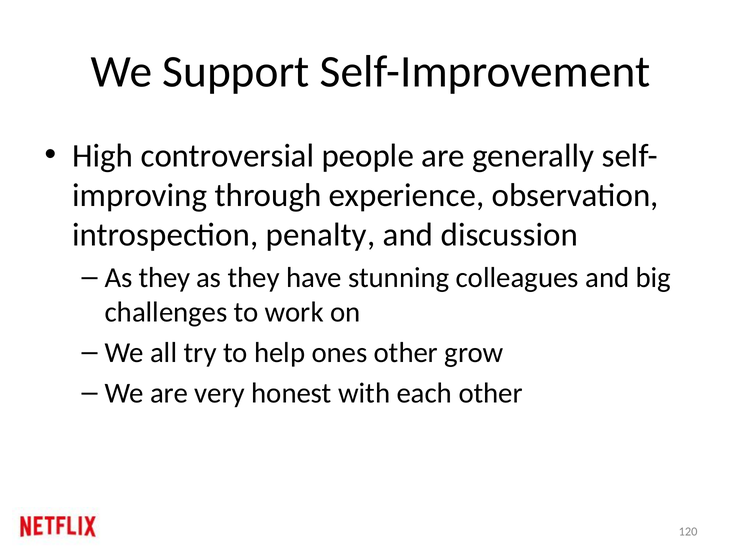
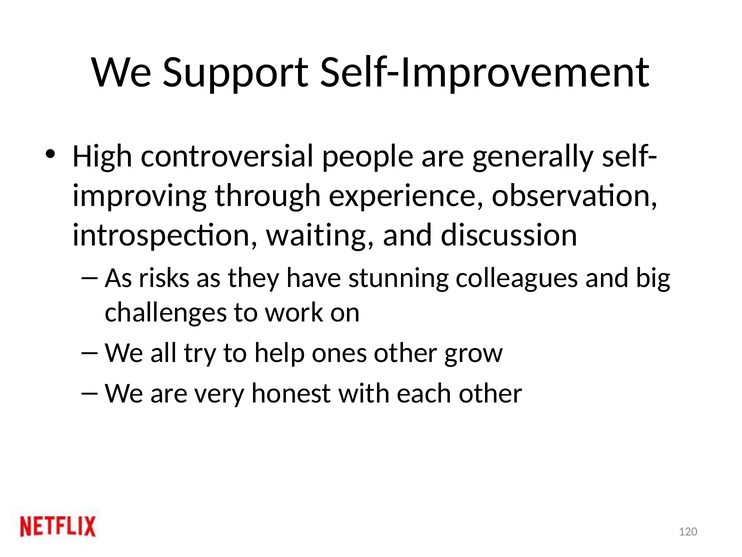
penalty: penalty -> waiting (320, 235)
they: they -> risks (165, 277)
